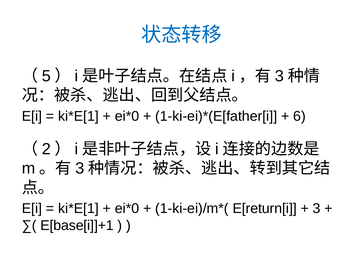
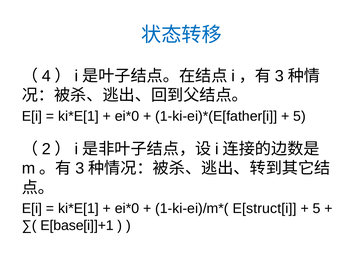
5: 5 -> 4 (46, 76)
6: 6 -> 5 (299, 116)
E[return[i: E[return[i -> E[struct[i (265, 209)
3: 3 -> 5 (317, 209)
